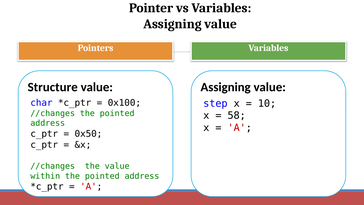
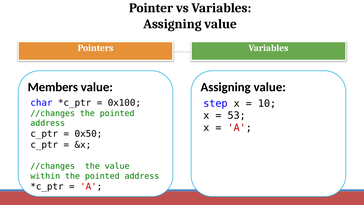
Structure: Structure -> Members (53, 87)
58: 58 -> 53 (237, 115)
